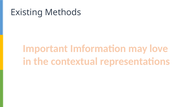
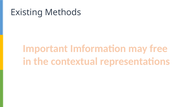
love: love -> free (159, 48)
